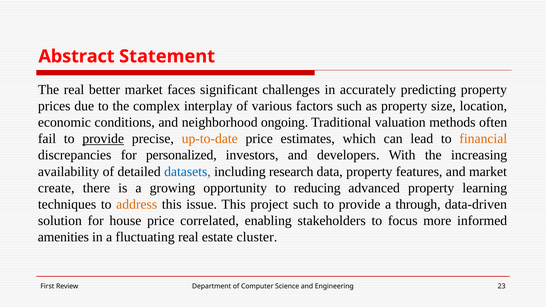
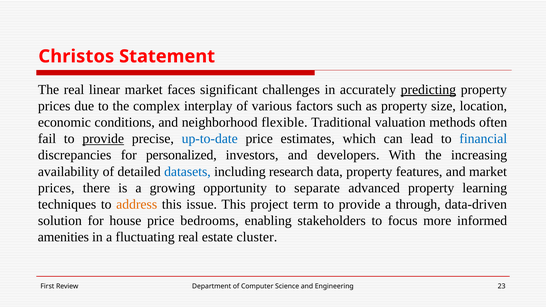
Abstract: Abstract -> Christos (76, 56)
better: better -> linear (104, 90)
predicting underline: none -> present (428, 90)
ongoing: ongoing -> flexible (284, 122)
up-to-date colour: orange -> blue (210, 139)
financial colour: orange -> blue (483, 139)
create: create -> prices (56, 188)
reducing: reducing -> separate (317, 188)
project such: such -> term (306, 204)
correlated: correlated -> bedrooms (210, 221)
